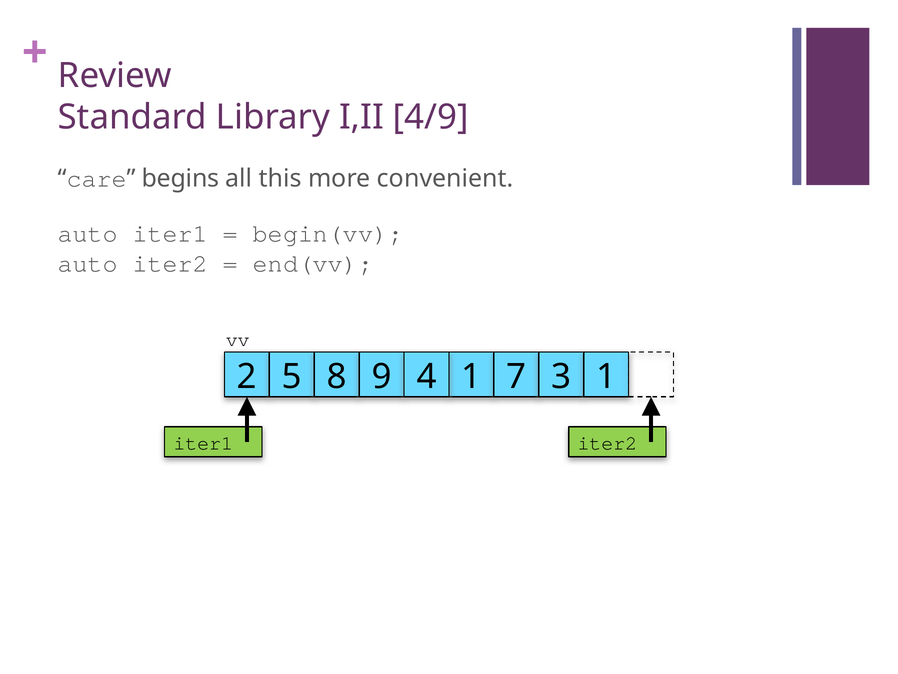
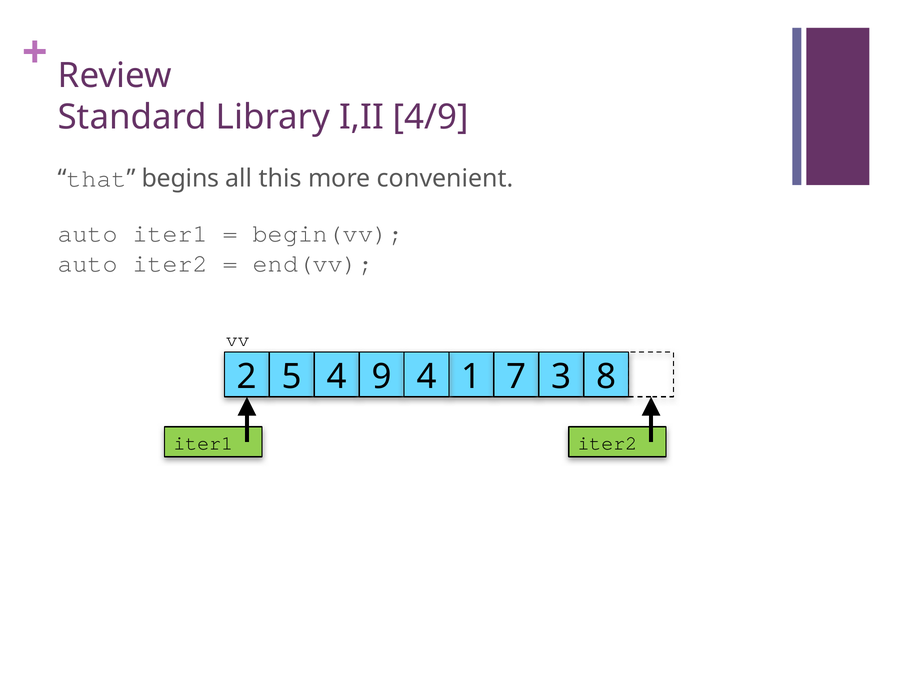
care: care -> that (97, 178)
5 8: 8 -> 4 (337, 377)
3 1: 1 -> 8 (606, 377)
